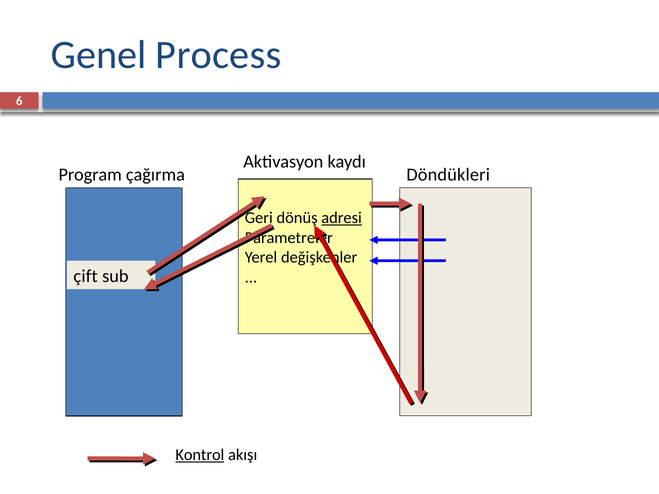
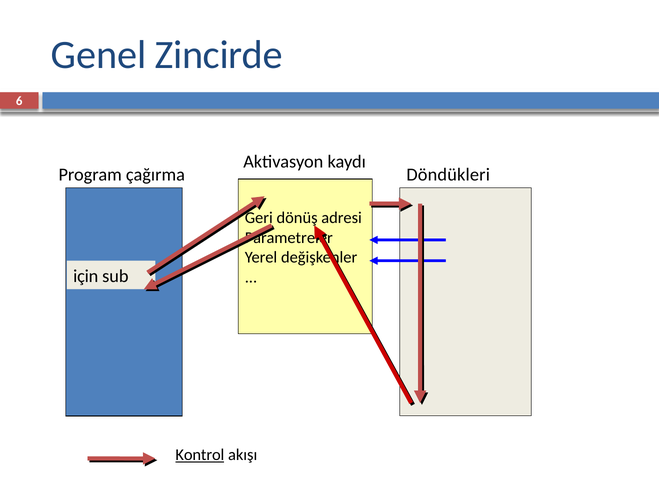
Process: Process -> Zincirde (219, 55)
adresi underline: present -> none (342, 218)
çift: çift -> için (86, 276)
